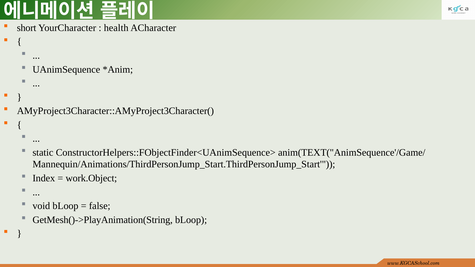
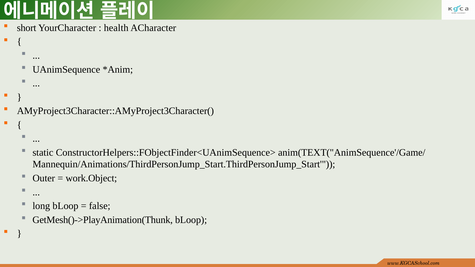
Index: Index -> Outer (44, 178)
void: void -> long (41, 206)
GetMesh()->PlayAnimation(String: GetMesh()->PlayAnimation(String -> GetMesh()->PlayAnimation(Thunk (103, 220)
